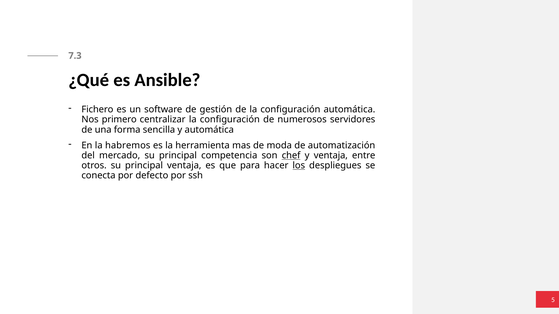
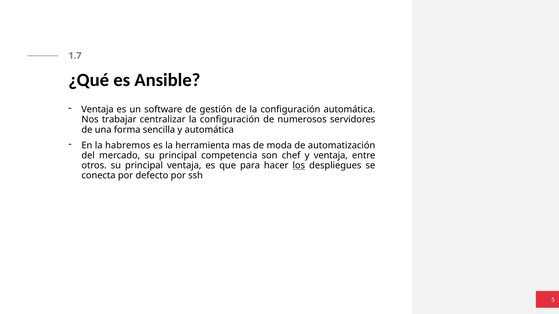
7.3: 7.3 -> 1.7 (75, 56)
Fichero: Fichero -> Ventaja (97, 110)
primero: primero -> trabajar (119, 120)
chef underline: present -> none (291, 156)
